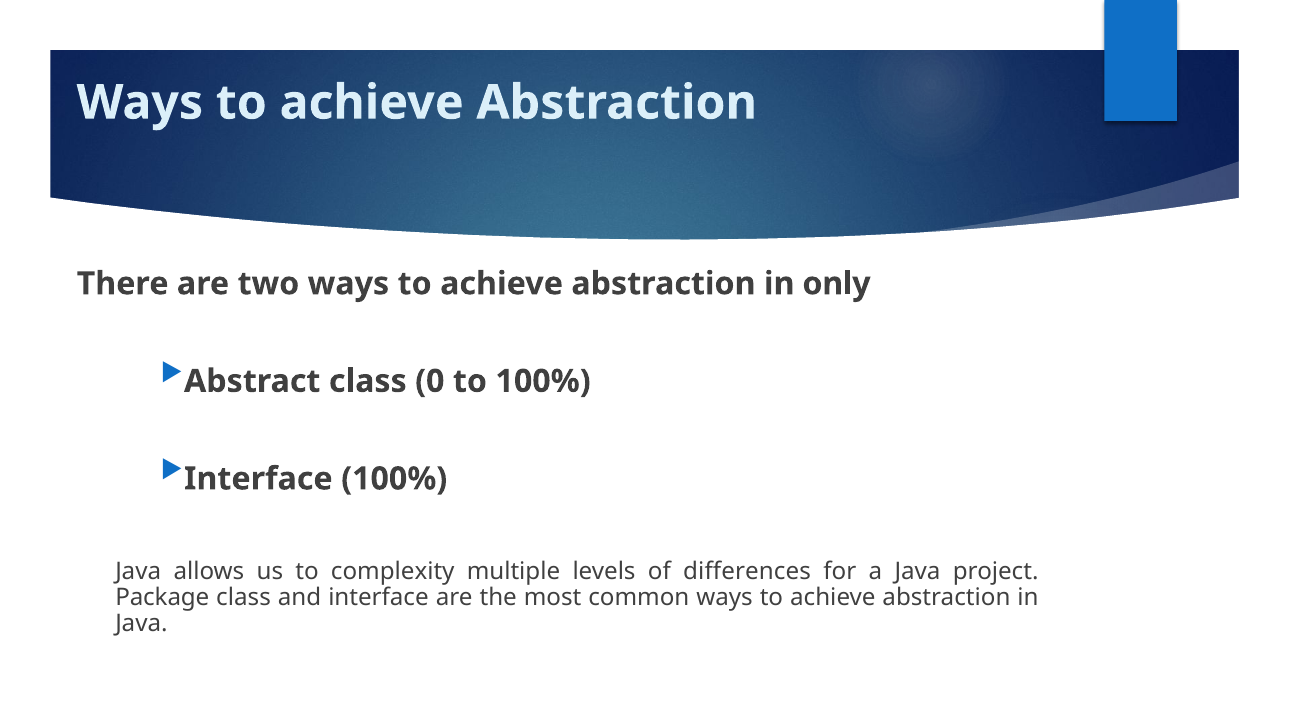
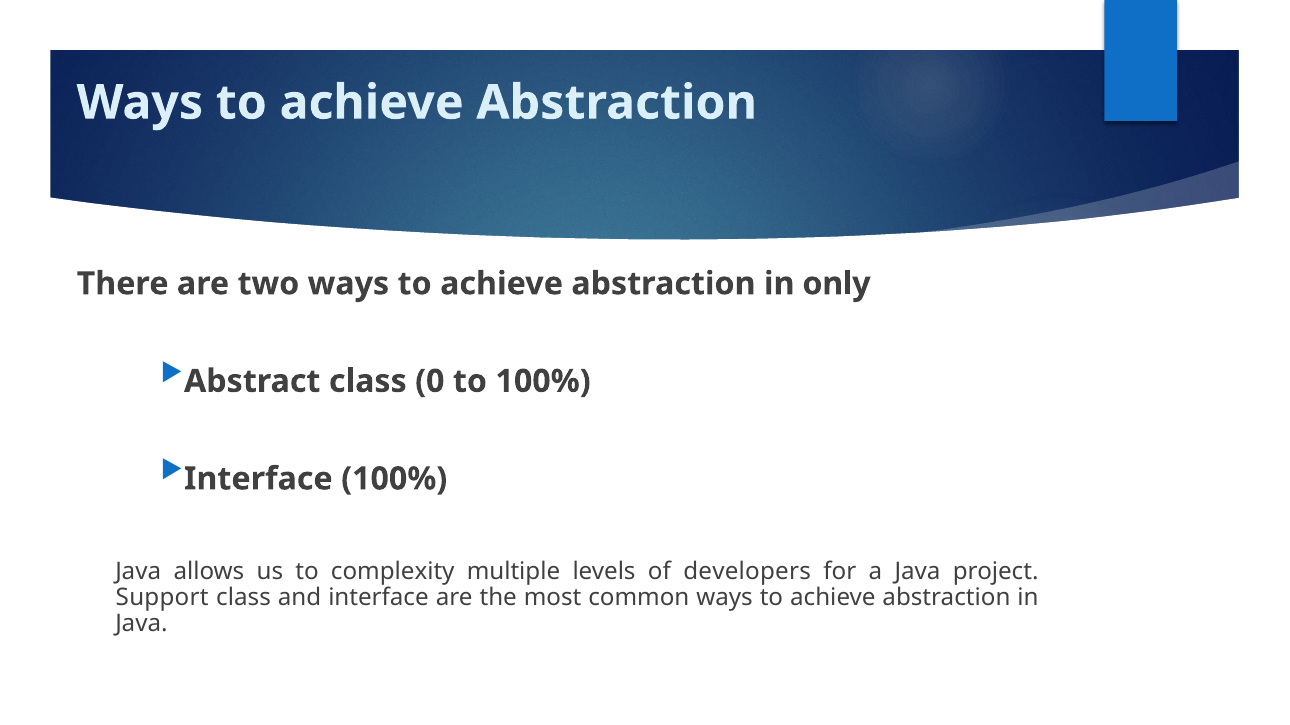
differences: differences -> developers (747, 572)
Package: Package -> Support (162, 598)
